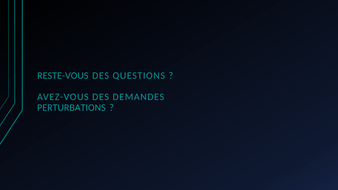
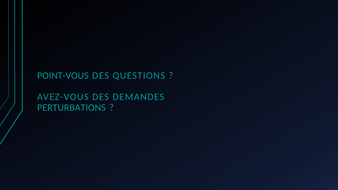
RESTE-VOUS: RESTE-VOUS -> POINT-VOUS (63, 76)
